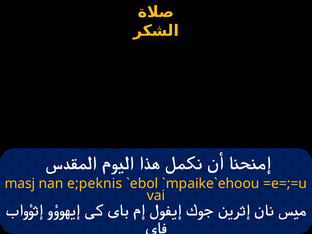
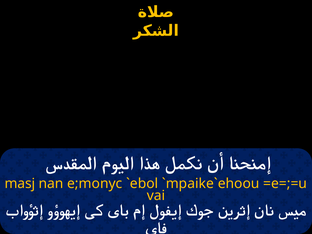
e;peknis: e;peknis -> e;monyc (95, 184)
